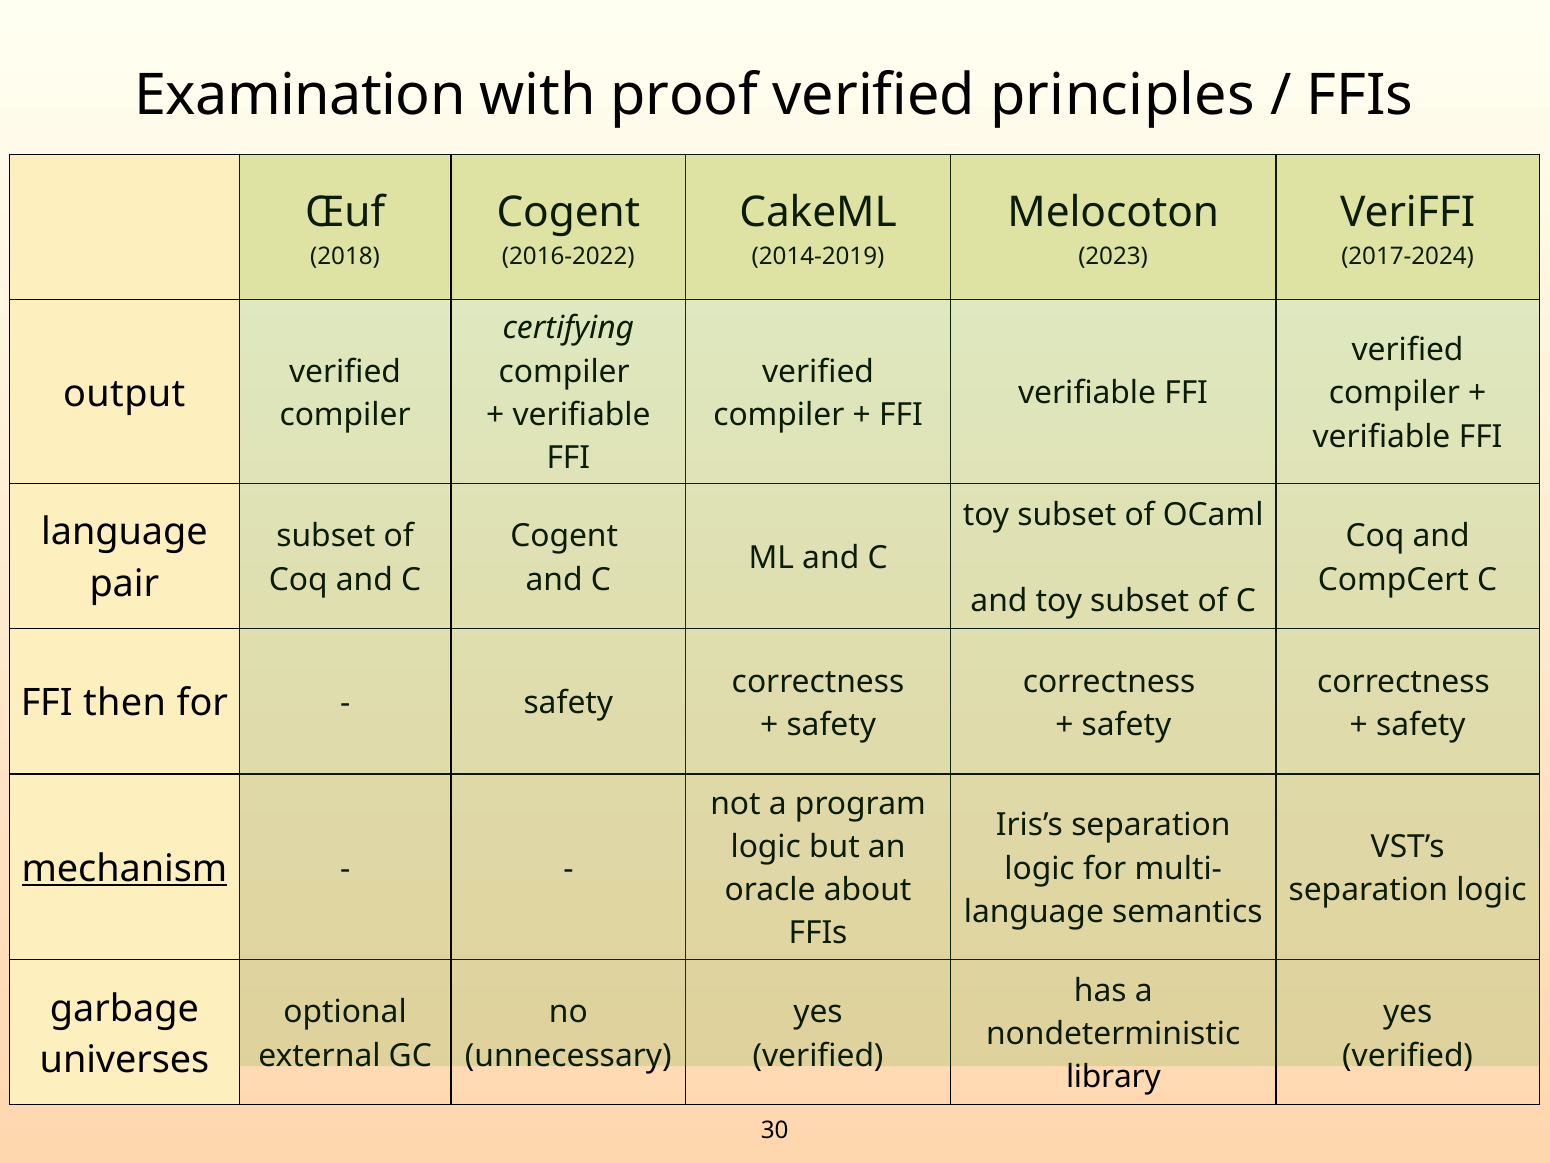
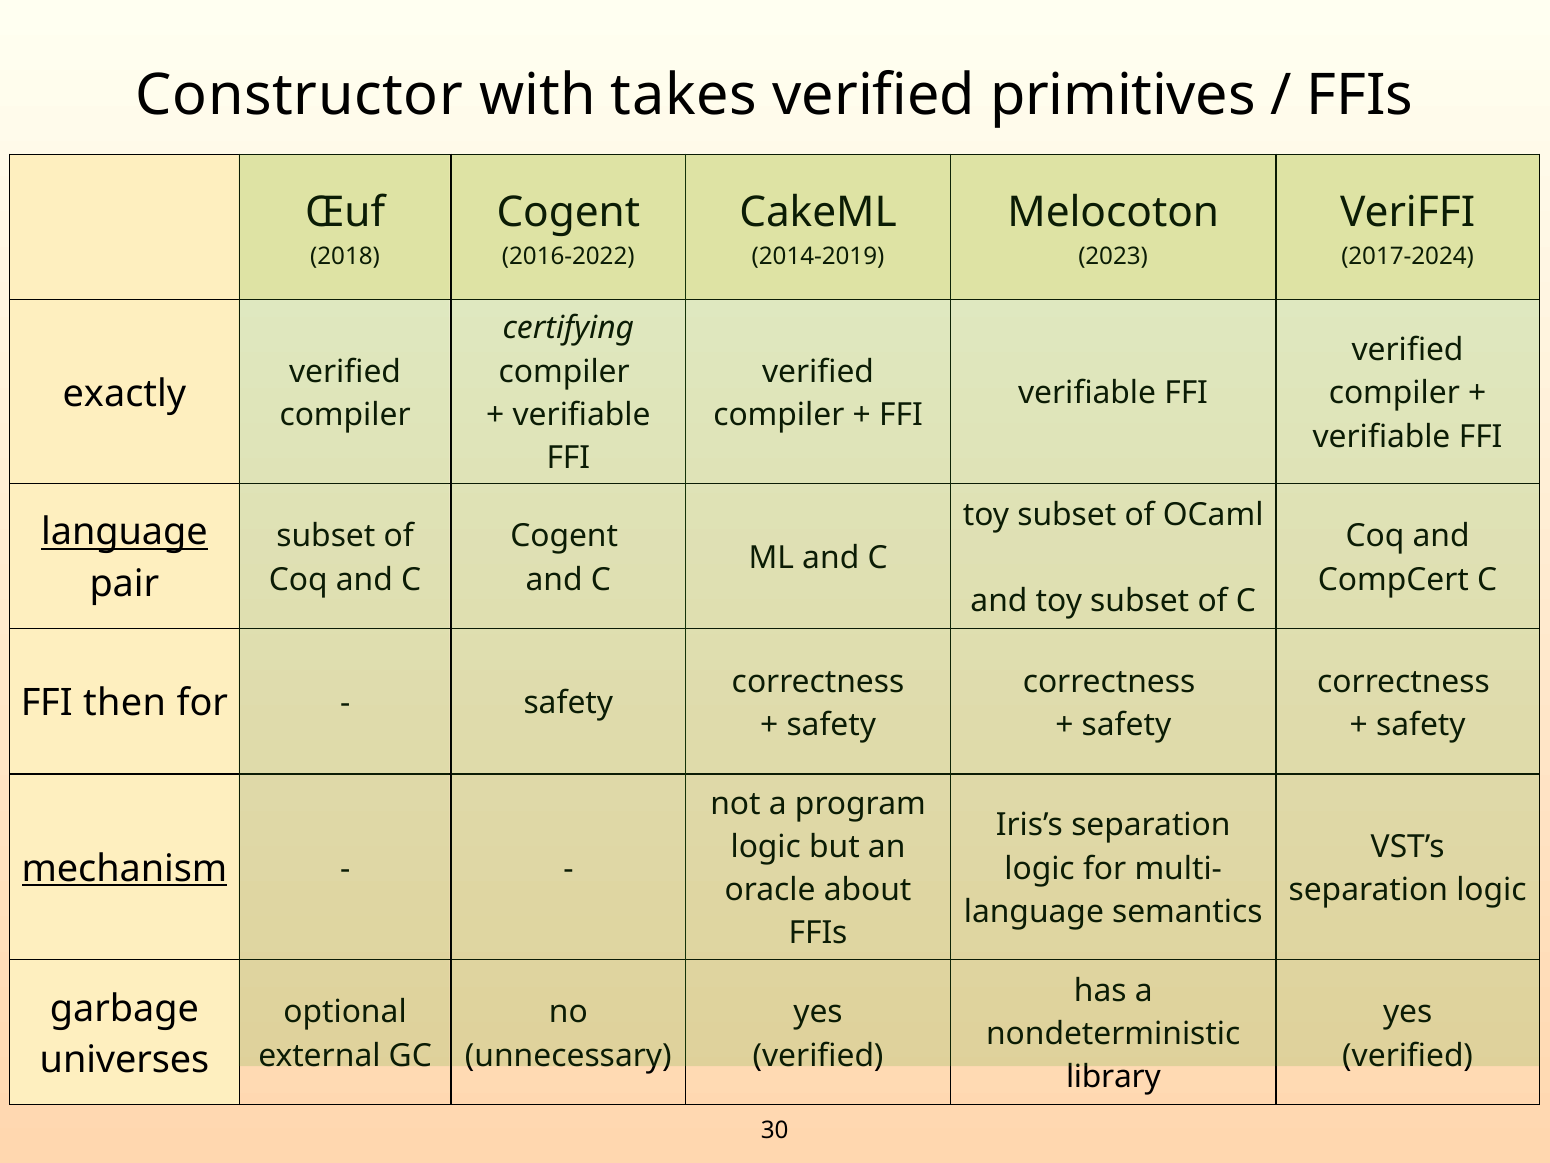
Examination: Examination -> Constructor (299, 96)
proof: proof -> takes (684, 96)
principles: principles -> primitives (1123, 96)
output: output -> exactly (124, 393)
language underline: none -> present (124, 532)
